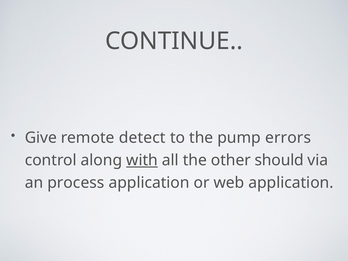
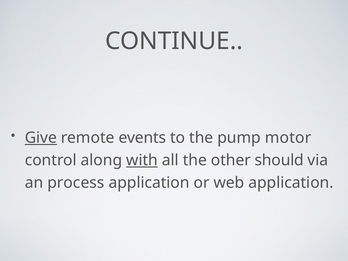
Give underline: none -> present (41, 138)
detect: detect -> events (142, 138)
errors: errors -> motor (288, 138)
